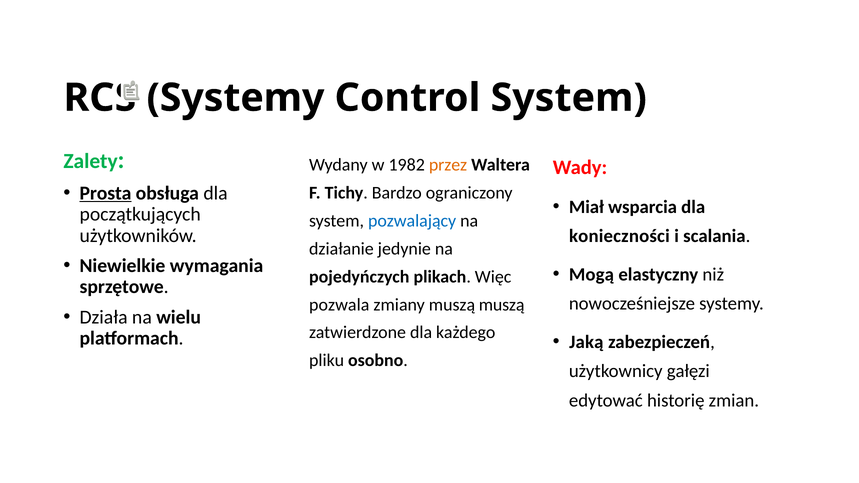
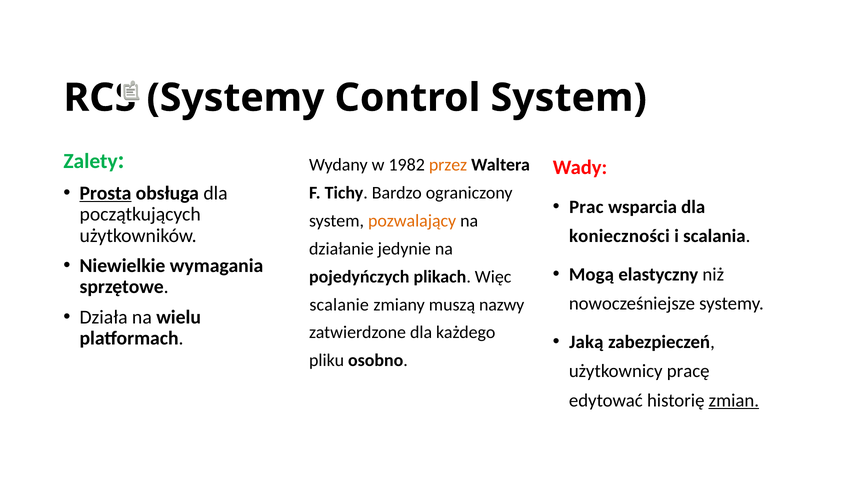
Miał: Miał -> Prac (586, 207)
pozwalający colour: blue -> orange (412, 221)
pozwala: pozwala -> scalanie (339, 305)
muszą muszą: muszą -> nazwy (502, 305)
gałęzi: gałęzi -> pracę (688, 371)
zmian underline: none -> present (734, 401)
